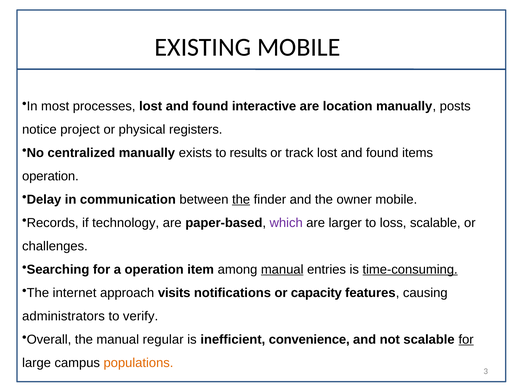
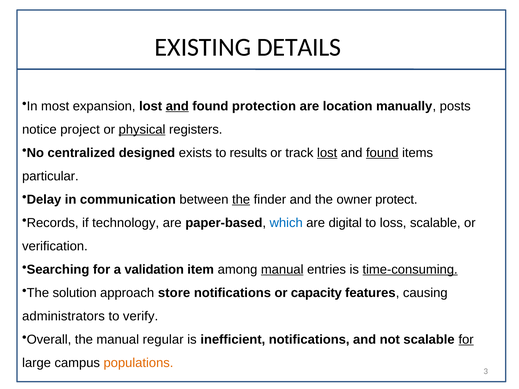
EXISTING MOBILE: MOBILE -> DETAILS (299, 47)
processes: processes -> expansion (104, 106)
and underline: none -> present (177, 106)
interactive: interactive -> protection (264, 106)
physical underline: none -> present (142, 130)
centralized manually: manually -> designed (147, 153)
lost underline: none -> present (327, 153)
found underline: none -> present (382, 153)
operation: operation -> particular (50, 176)
owner mobile: mobile -> protect (396, 200)
which colour: purple -> blue (286, 223)
larger: larger -> digital (345, 223)
challenges: challenges -> verification (55, 246)
a operation: operation -> validation (154, 270)
internet: internet -> solution (75, 293)
visits: visits -> store (174, 293)
inefficient convenience: convenience -> notifications (309, 340)
